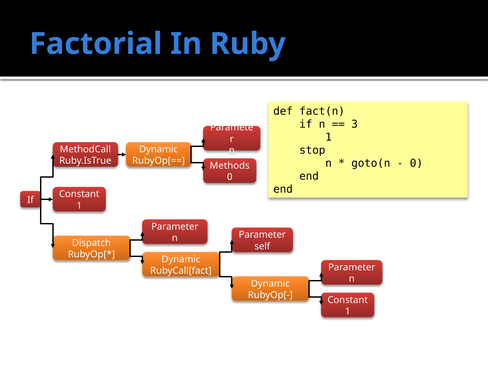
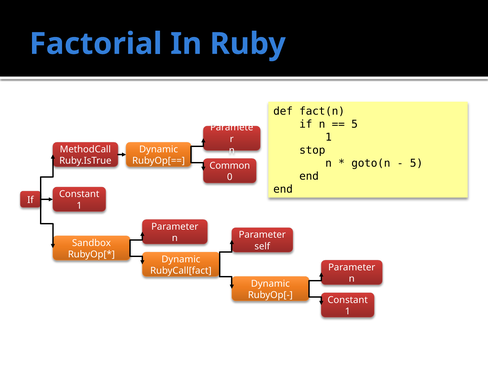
3: 3 -> 5 (355, 124)
0: 0 -> 5 (416, 163)
Methods: Methods -> Common (230, 166)
Dispatch: Dispatch -> Sandbox (91, 243)
